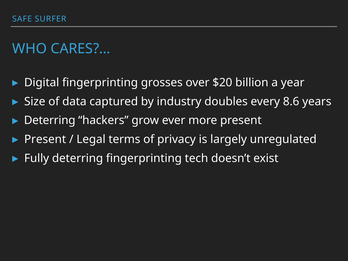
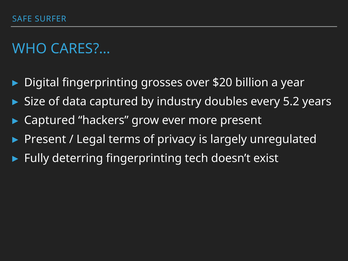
8.6: 8.6 -> 5.2 (291, 101)
Deterring: Deterring -> Captured (50, 120)
